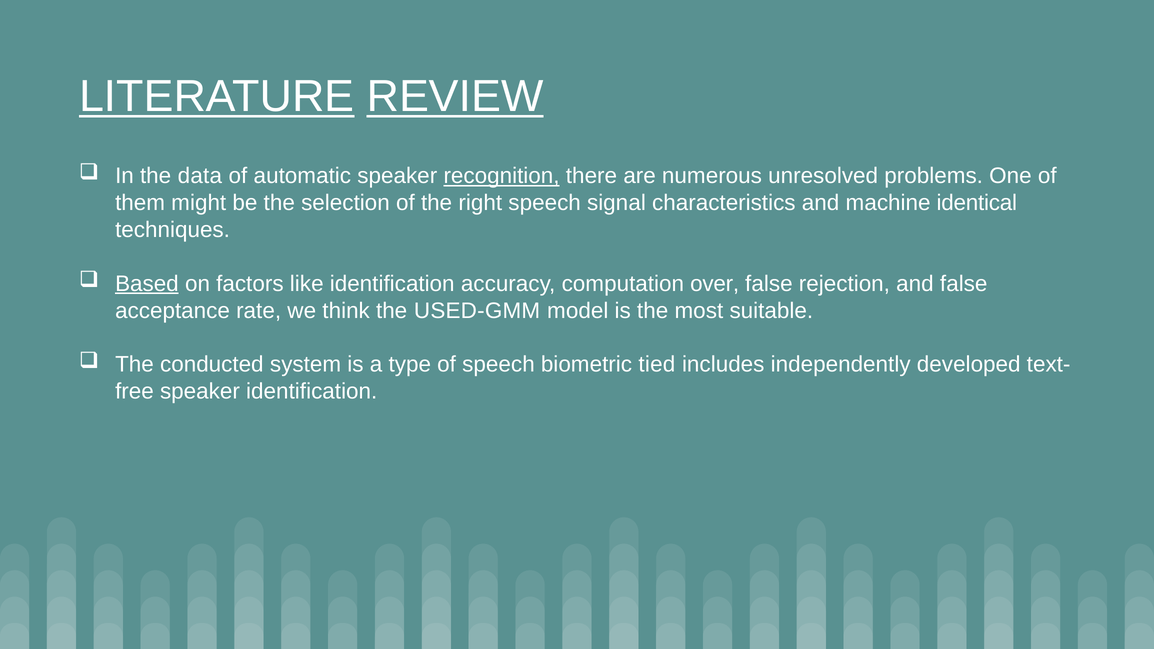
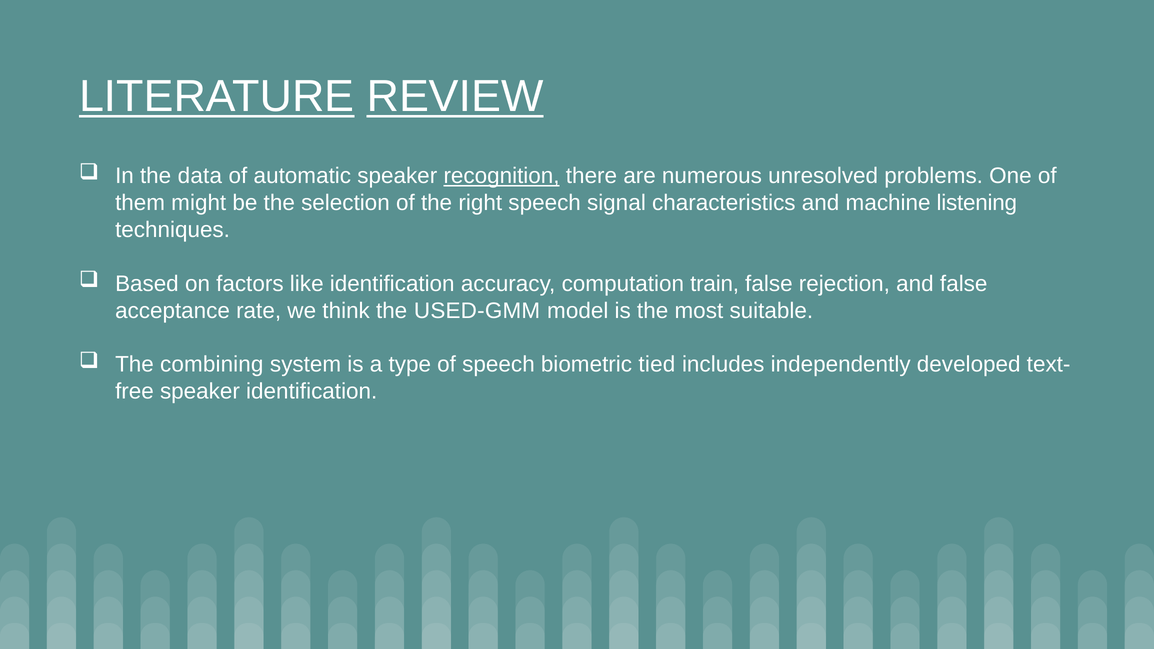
identical: identical -> listening (977, 203)
Based underline: present -> none (147, 284)
over: over -> train (715, 284)
conducted: conducted -> combining (212, 365)
